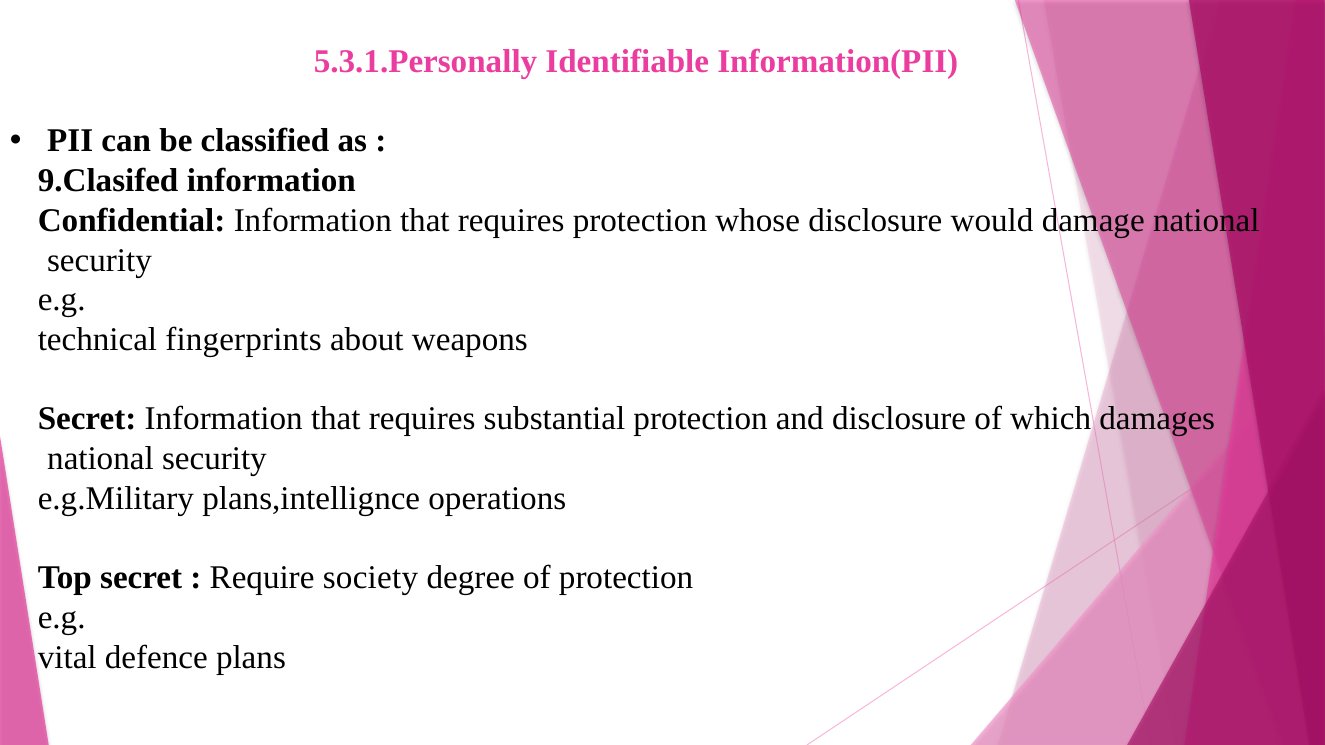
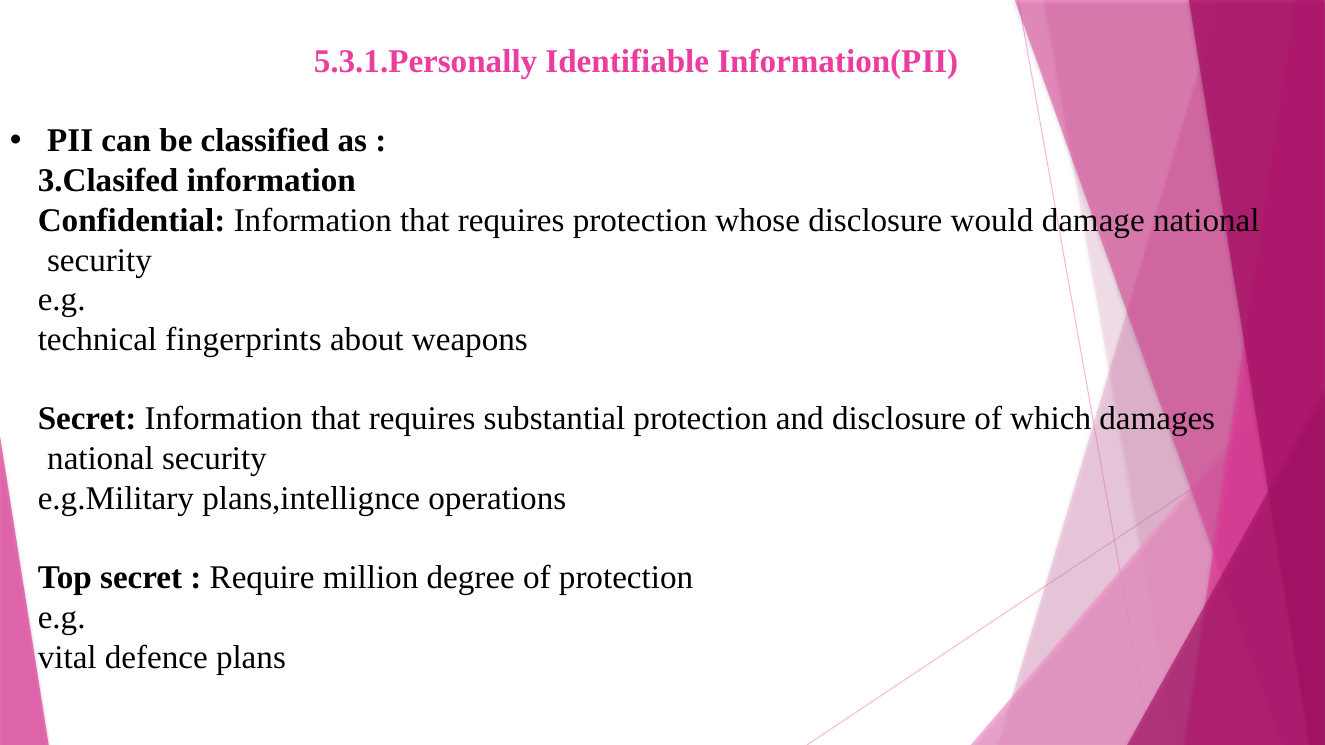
9.Clasifed: 9.Clasifed -> 3.Clasifed (108, 181)
society: society -> million (371, 578)
